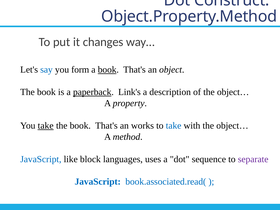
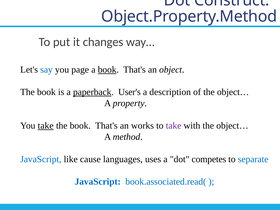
form: form -> page (80, 70)
Link's: Link's -> User's (129, 92)
take colour: blue -> purple (174, 126)
block: block -> cause (90, 159)
sequence: sequence -> competes (209, 159)
separate colour: purple -> blue (253, 159)
